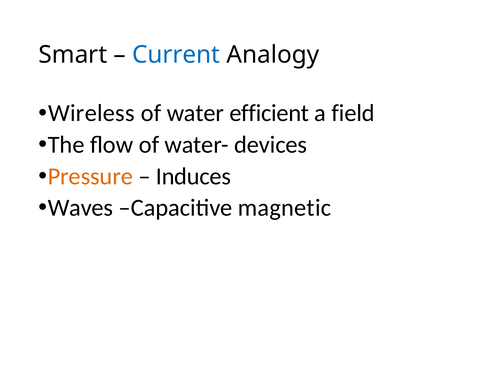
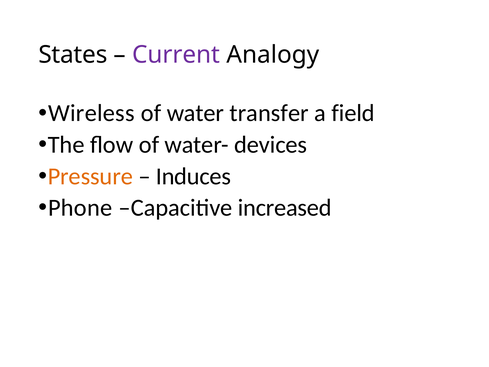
Smart: Smart -> States (73, 55)
Current colour: blue -> purple (176, 55)
efficient: efficient -> transfer (269, 113)
Waves: Waves -> Phone (80, 208)
magnetic: magnetic -> increased (285, 208)
